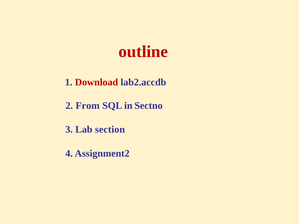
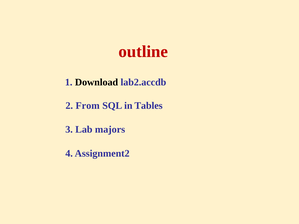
Download colour: red -> black (97, 82)
Sectno: Sectno -> Tables (149, 106)
section: section -> majors (110, 130)
